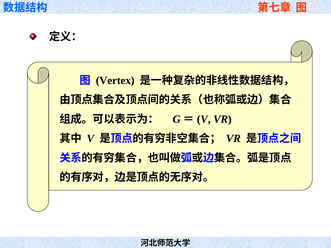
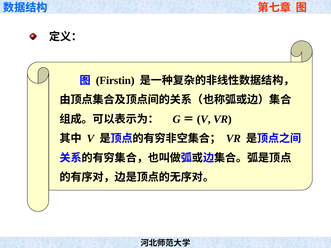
Vertex: Vertex -> Firstin (115, 80)
